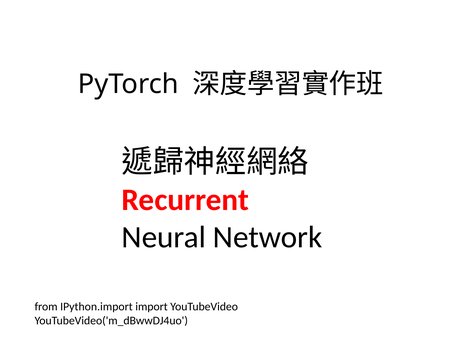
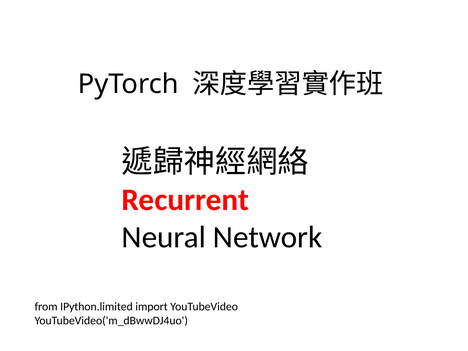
IPython.import: IPython.import -> IPython.limited (96, 307)
